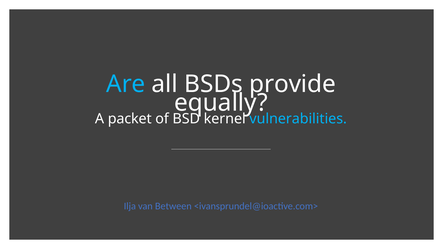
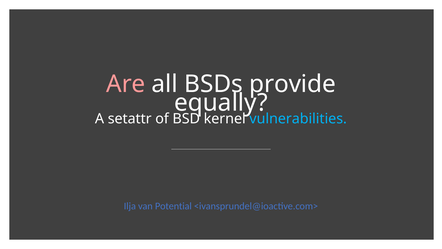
Are colour: light blue -> pink (126, 84)
packet: packet -> setattr (130, 119)
Between: Between -> Potential (173, 206)
